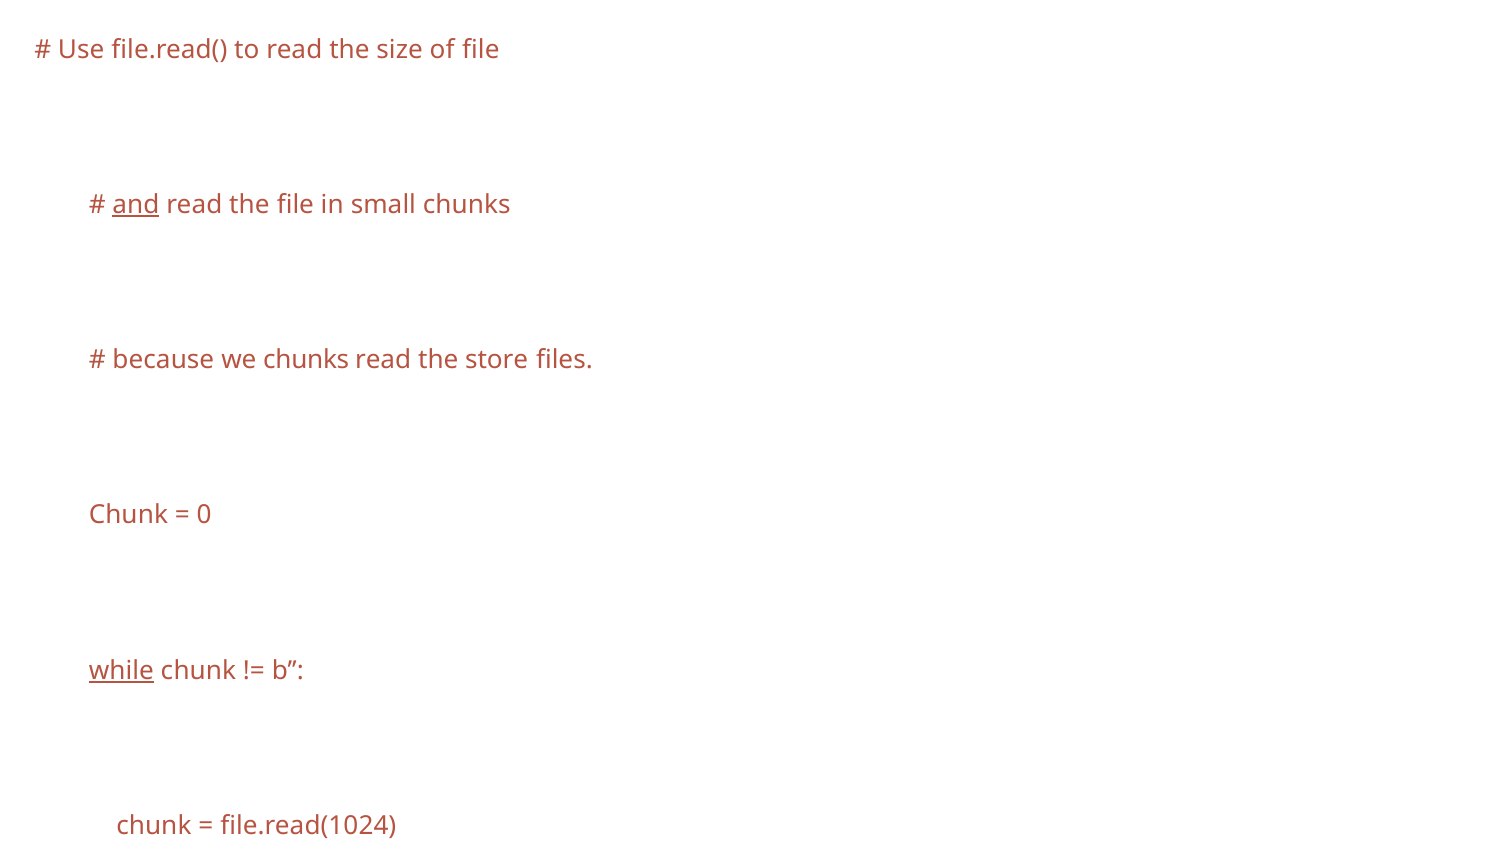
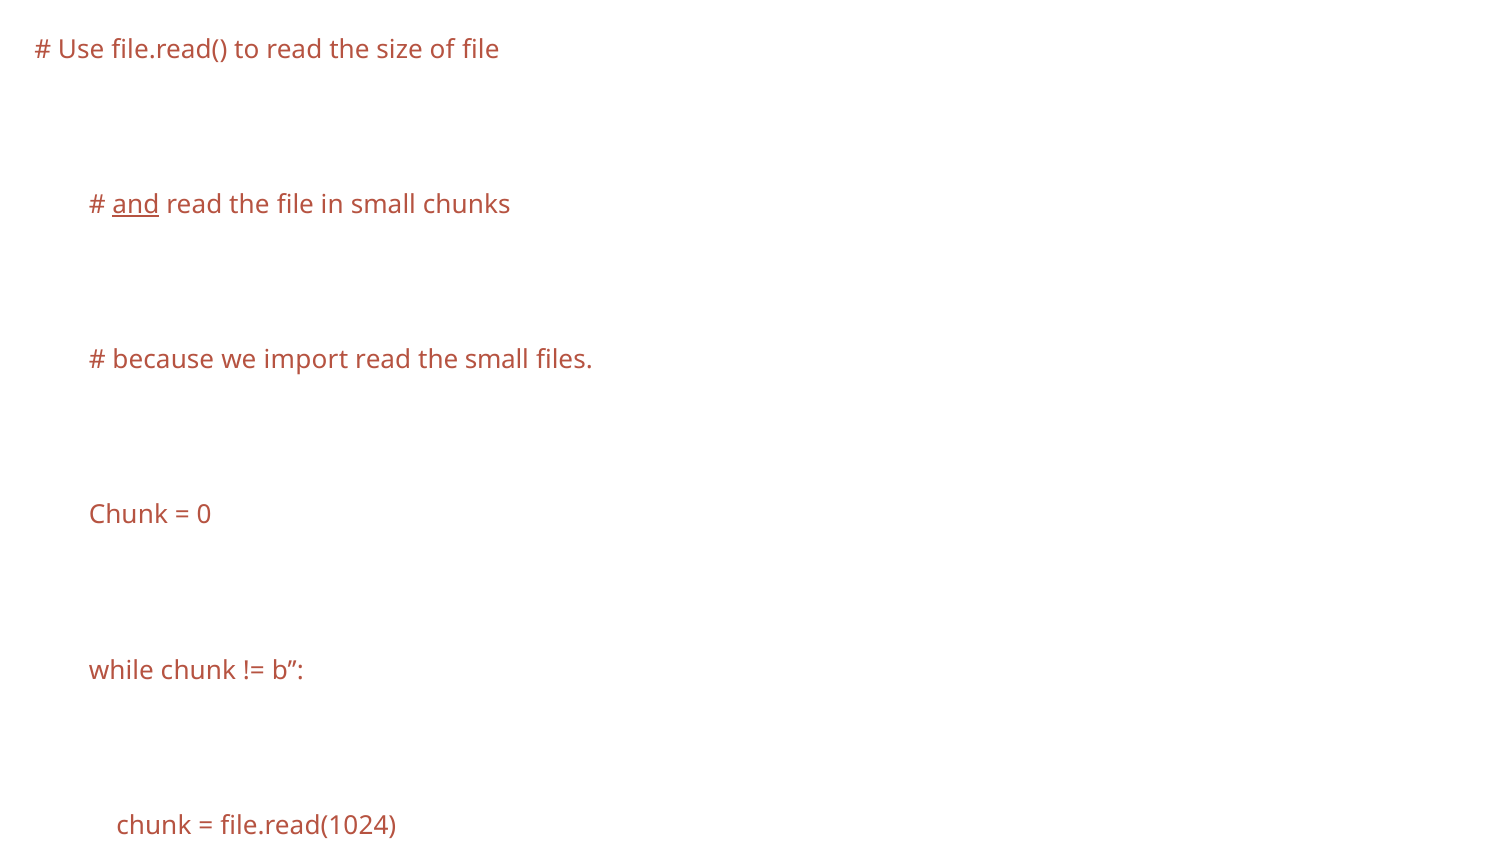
we chunks: chunks -> import (306, 360)
the store: store -> small (497, 360)
while underline: present -> none (121, 671)
